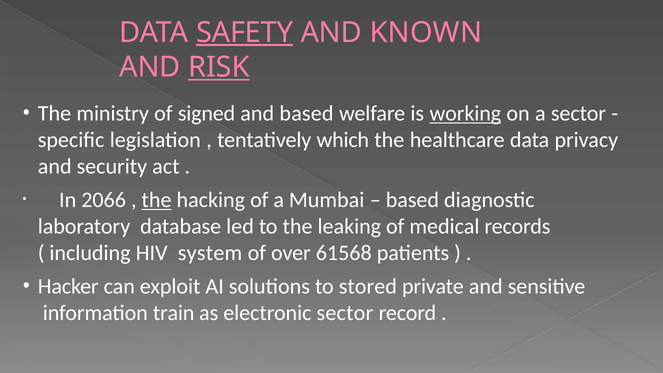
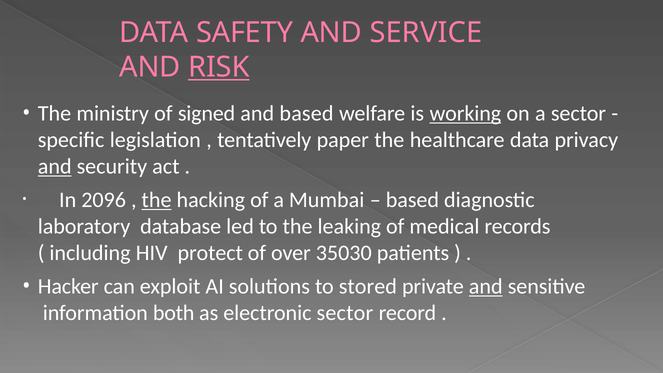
SAFETY underline: present -> none (245, 32)
KNOWN: KNOWN -> SERVICE (426, 32)
which: which -> paper (343, 140)
and underline: none -> present (55, 166)
2066: 2066 -> 2096 (104, 200)
system: system -> protect (210, 253)
61568: 61568 -> 35030 (344, 253)
and underline: none -> present (486, 286)
train: train -> both (174, 313)
